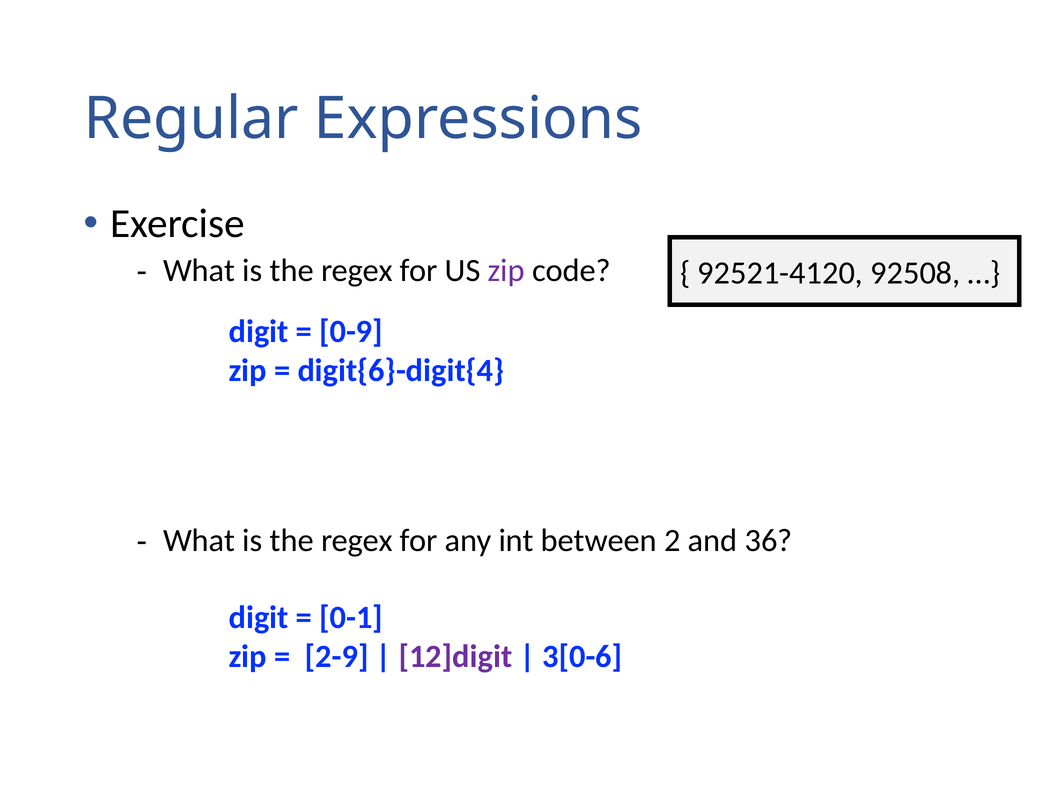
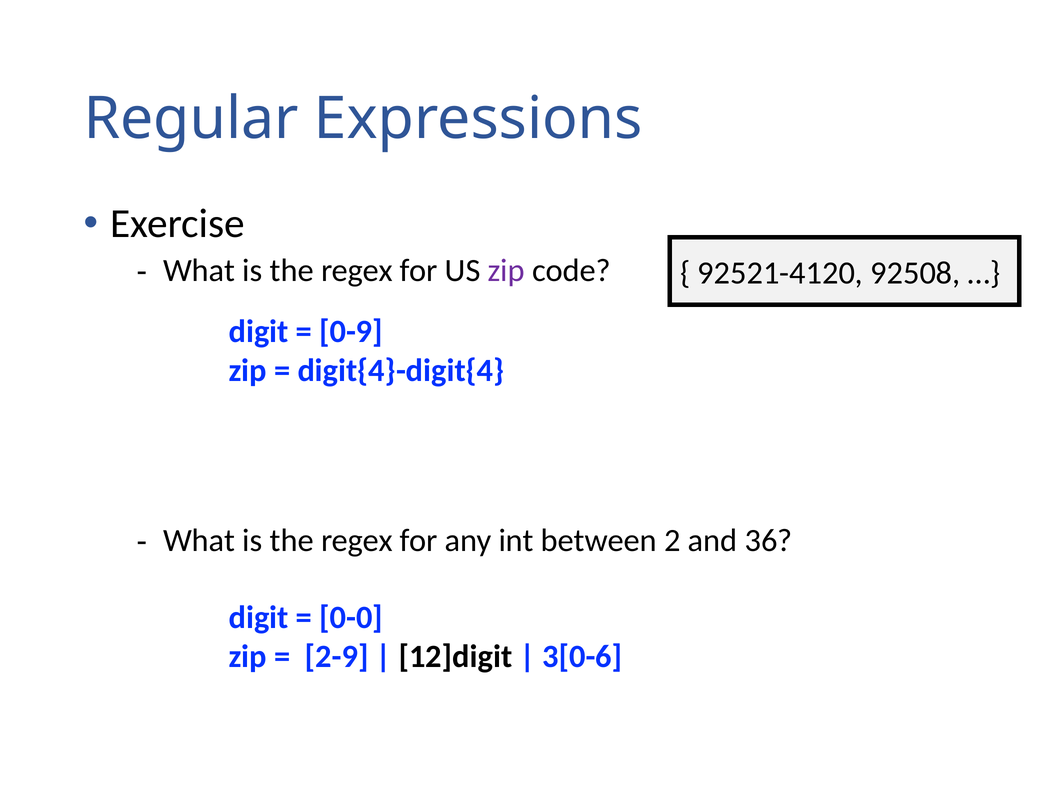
digit{6}-digit{4: digit{6}-digit{4 -> digit{4}-digit{4 (401, 371)
0-1: 0-1 -> 0-0 (351, 618)
12]digit colour: purple -> black (455, 657)
